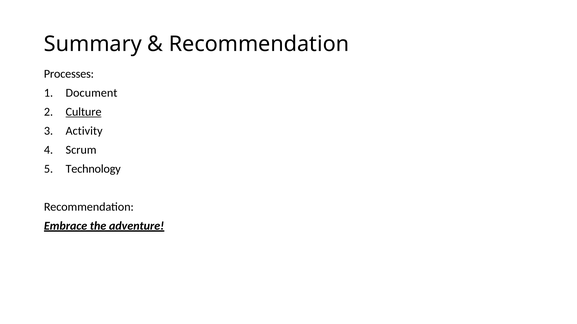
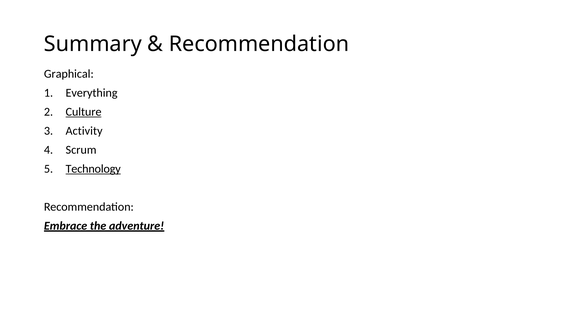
Processes: Processes -> Graphical (69, 74)
Document: Document -> Everything (92, 93)
Technology underline: none -> present (93, 169)
